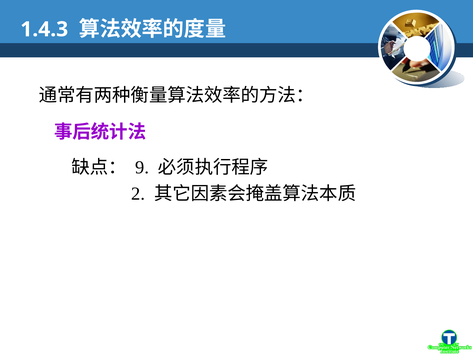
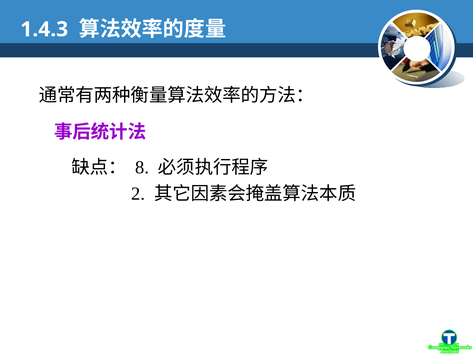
9: 9 -> 8 (142, 168)
